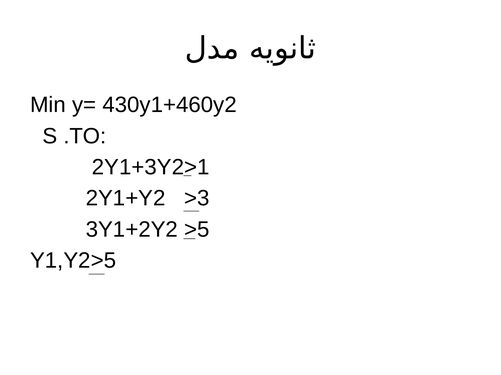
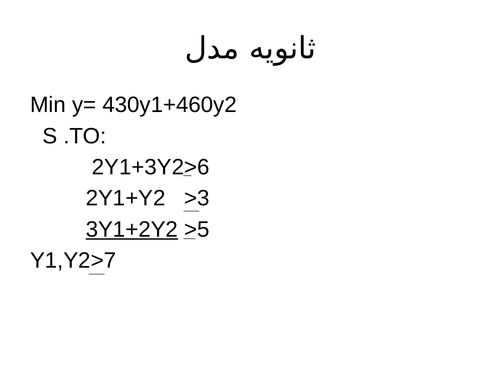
2Y1+3Y2>1: 2Y1+3Y2>1 -> 2Y1+3Y2>6 (151, 167)
3Y1+2Y2 underline: none -> present (132, 230)
Y1,Y2>5: Y1,Y2>5 -> Y1,Y2>7 (73, 261)
